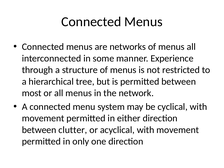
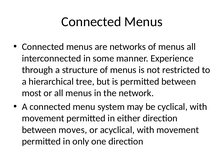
clutter: clutter -> moves (73, 130)
